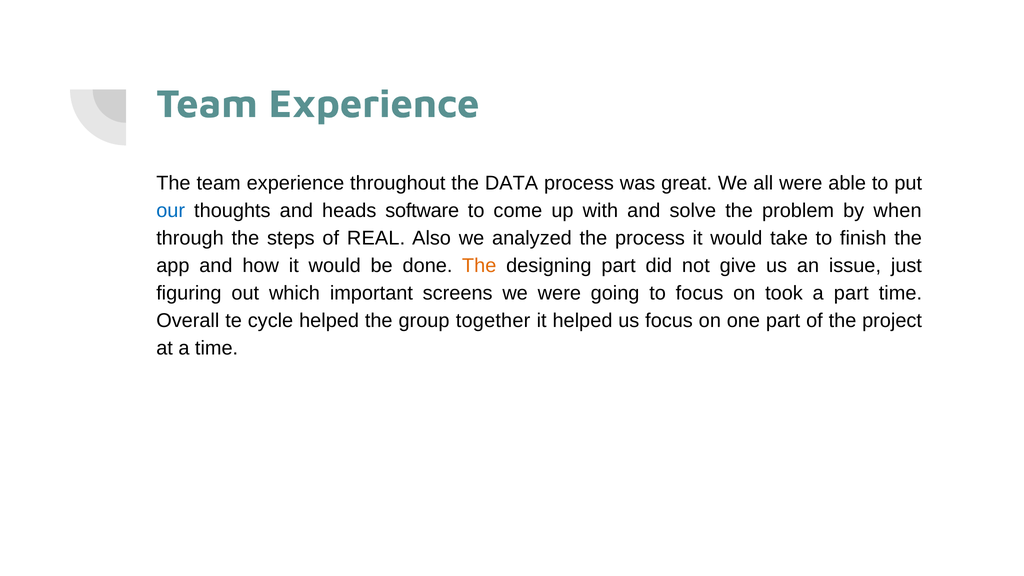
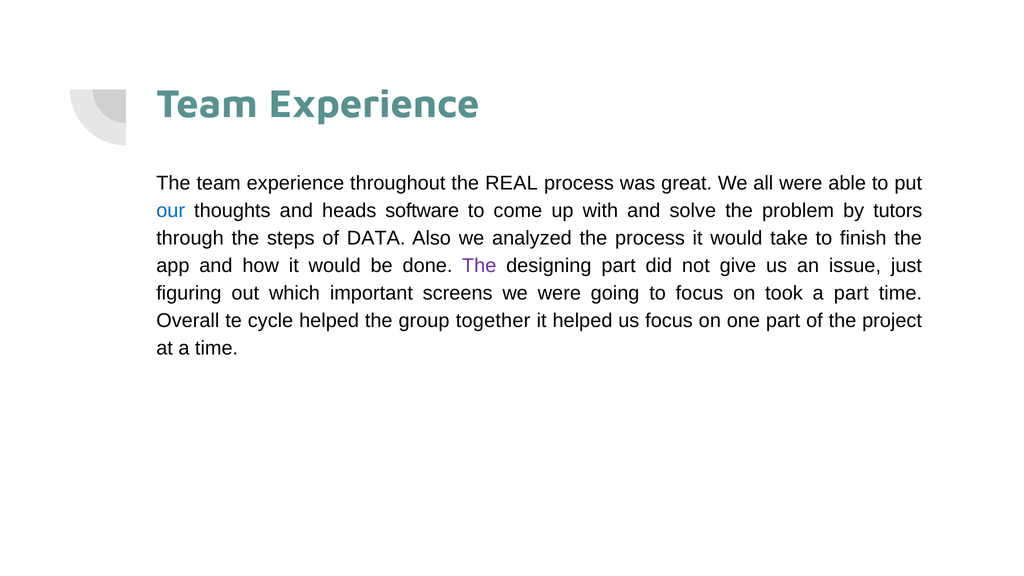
DATA: DATA -> REAL (511, 183)
when: when -> tutors (898, 211)
REAL: REAL -> DATA (376, 238)
The colour: orange -> purple (479, 266)
